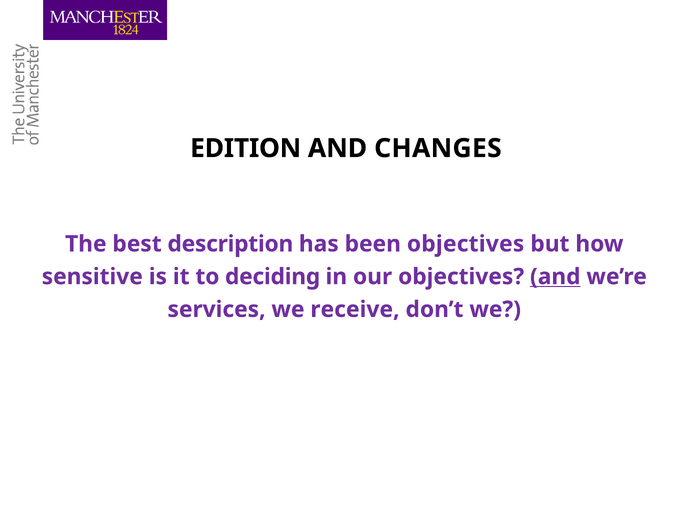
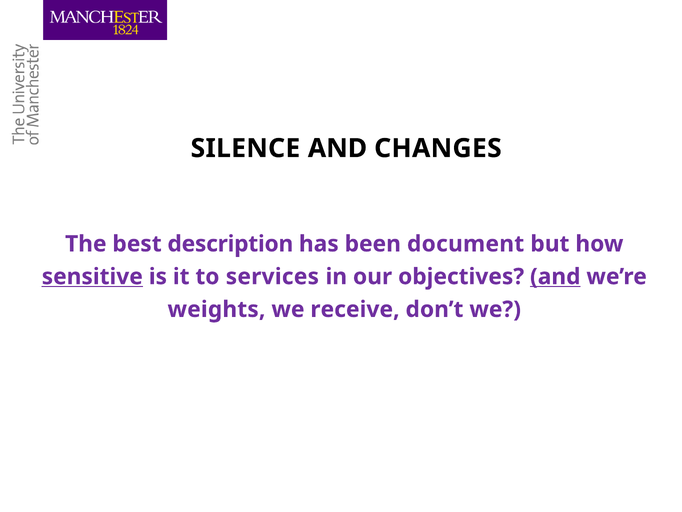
EDITION: EDITION -> SILENCE (245, 148)
been objectives: objectives -> document (466, 244)
sensitive underline: none -> present (92, 276)
deciding: deciding -> services (272, 276)
services: services -> weights (216, 309)
